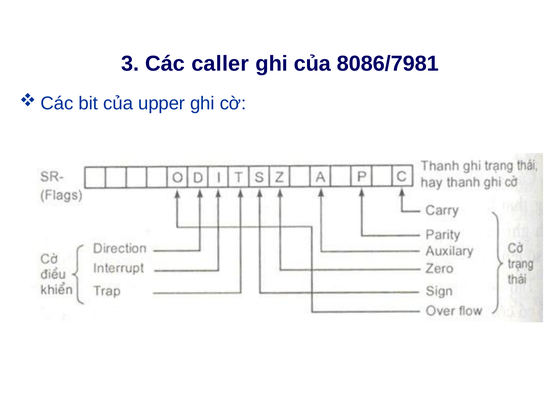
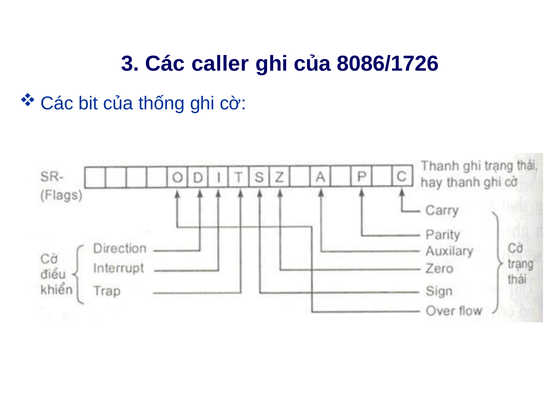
8086/7981: 8086/7981 -> 8086/1726 (388, 64)
upper: upper -> thống (162, 103)
